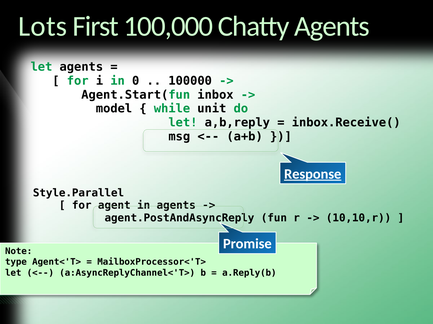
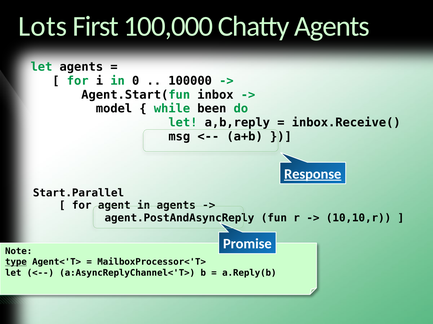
unit: unit -> been (212, 109)
Style.Parallel: Style.Parallel -> Start.Parallel (78, 193)
type underline: none -> present (16, 263)
